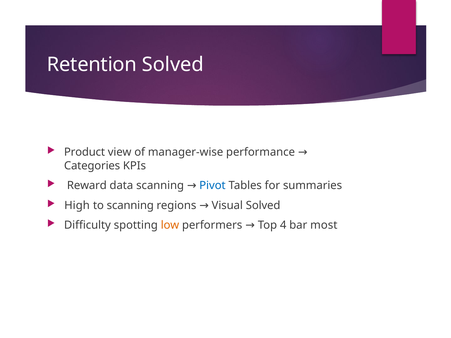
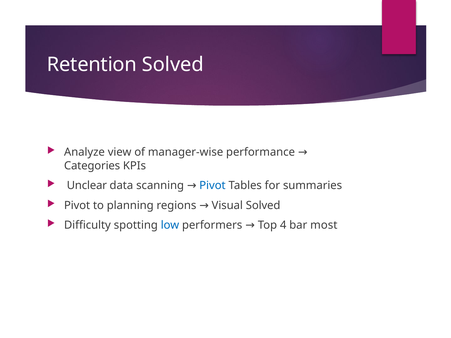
Product: Product -> Analyze (84, 152)
Reward: Reward -> Unclear (87, 186)
High: High -> Pivot (77, 205)
to scanning: scanning -> planning (130, 205)
low colour: orange -> blue (170, 225)
